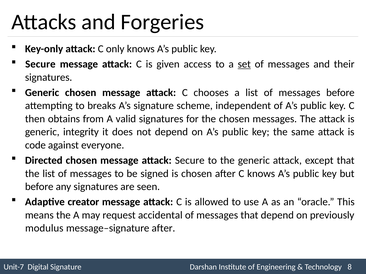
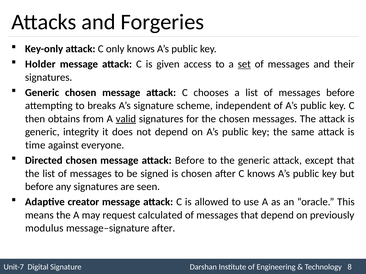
Secure: Secure -> Holder (40, 64)
valid underline: none -> present (126, 119)
code: code -> time (35, 145)
attack Secure: Secure -> Before (190, 161)
accidental: accidental -> calculated (160, 215)
